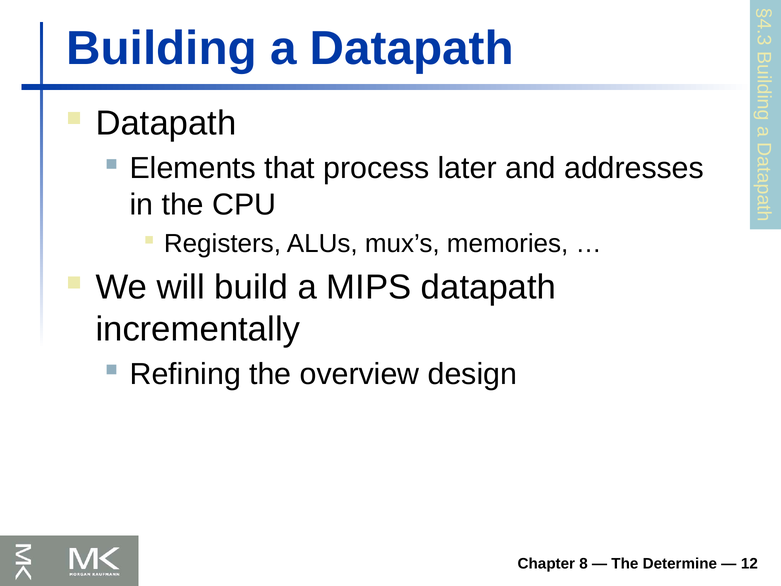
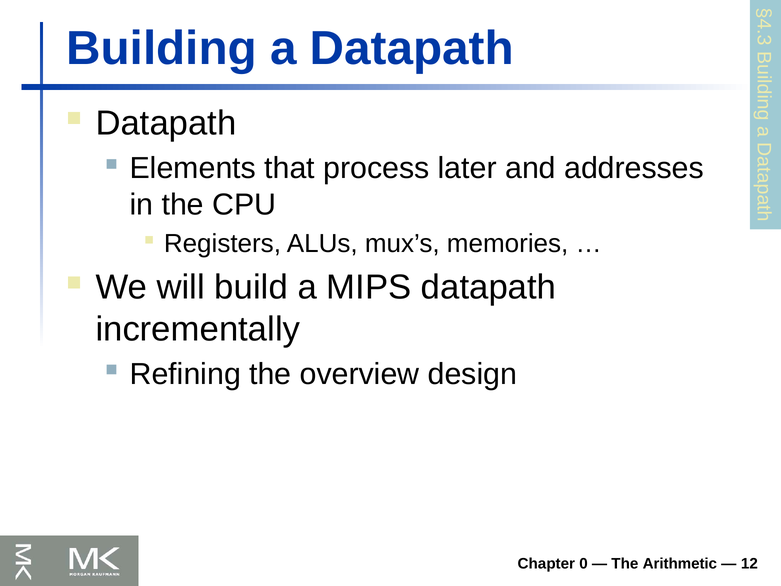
8: 8 -> 0 (583, 564)
Determine: Determine -> Arithmetic (680, 564)
